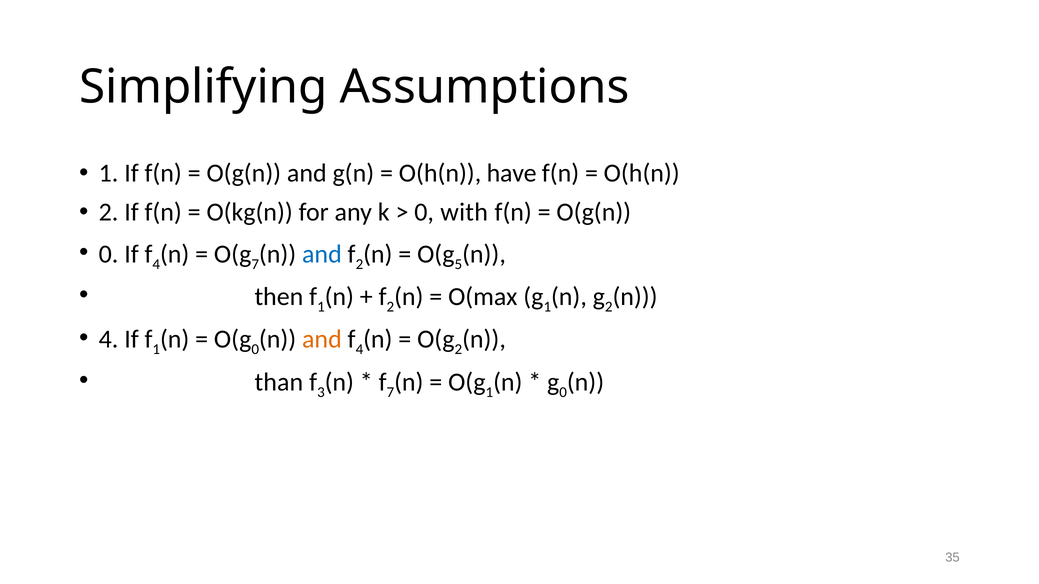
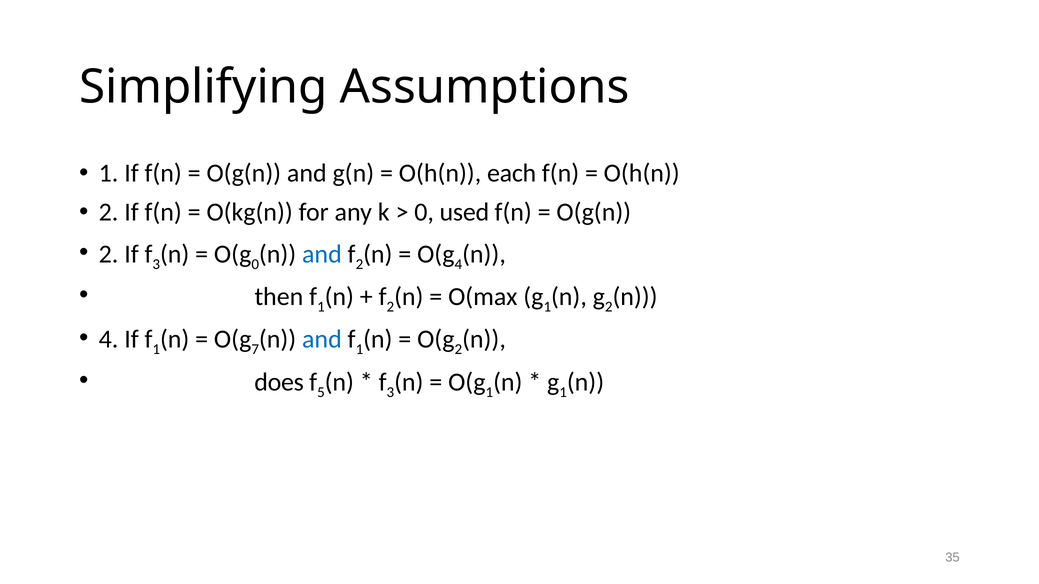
have: have -> each (512, 173)
with: with -> used (464, 212)
0: 0 -> 2 (109, 254)
4: 4 -> 3 (156, 264)
7: 7 -> 0 (255, 264)
5: 5 -> 4 (458, 264)
0: 0 -> 7 (255, 350)
and colour: orange -> blue (322, 340)
4: 4 -> 1 (359, 350)
than: than -> does (279, 382)
3: 3 -> 5 (321, 392)
7: 7 -> 3 (390, 392)
0: 0 -> 1 (563, 392)
